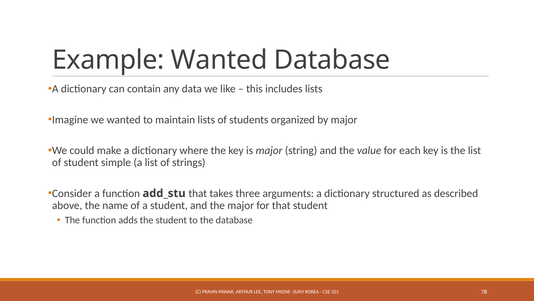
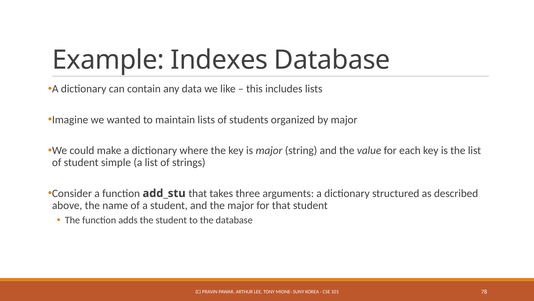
Example Wanted: Wanted -> Indexes (219, 60)
